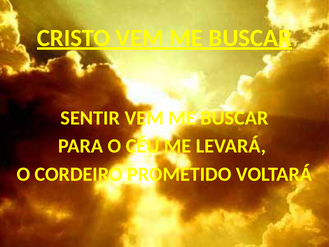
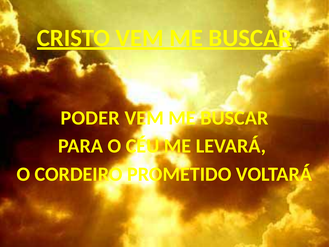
SENTIR: SENTIR -> PODER (90, 118)
